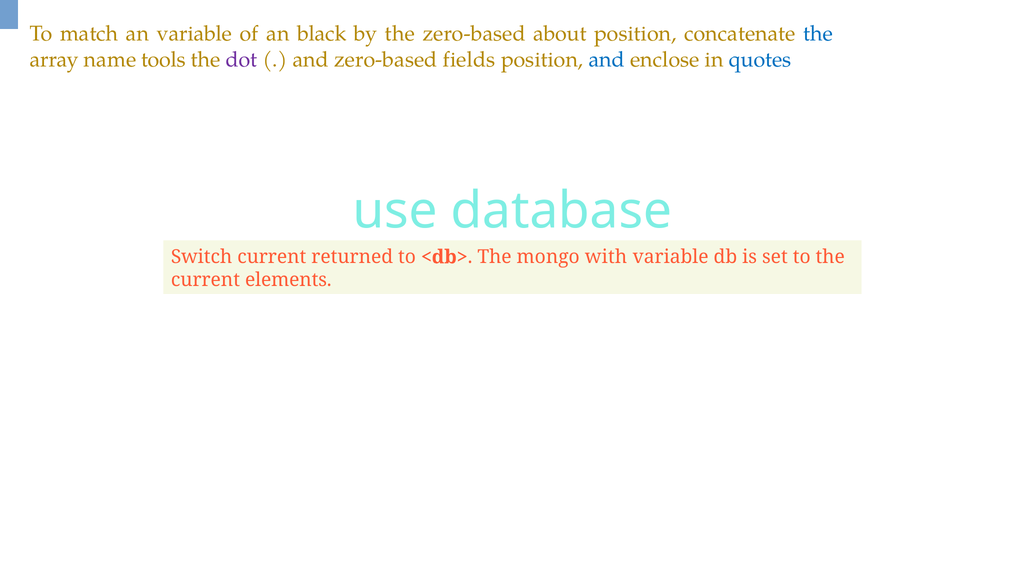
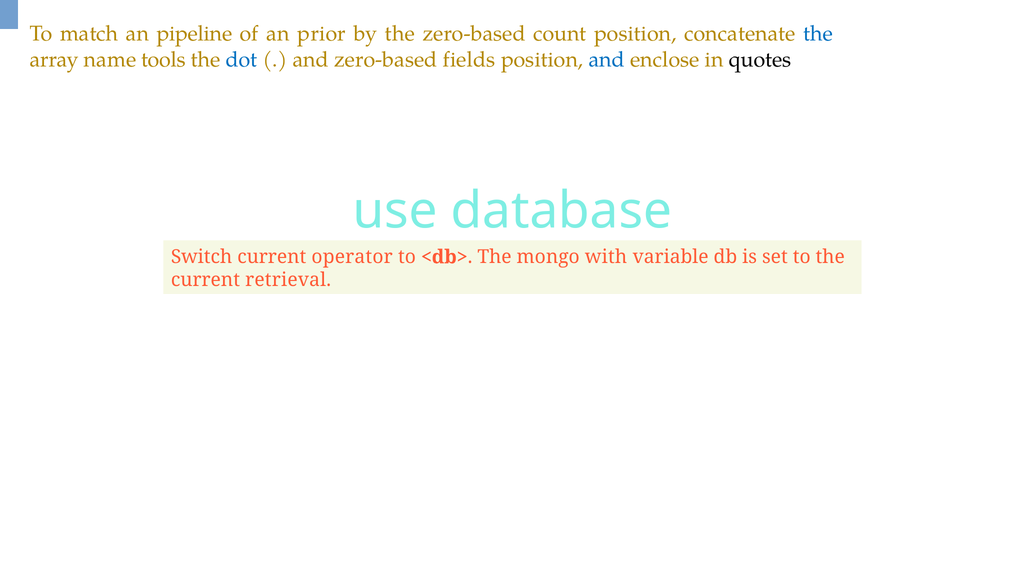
an variable: variable -> pipeline (195, 34)
black: black -> prior (322, 34)
about: about -> count (560, 34)
dot colour: purple -> blue (242, 60)
quotes colour: blue -> black (760, 60)
returned: returned -> operator (352, 257)
elements: elements -> retrieval (288, 280)
